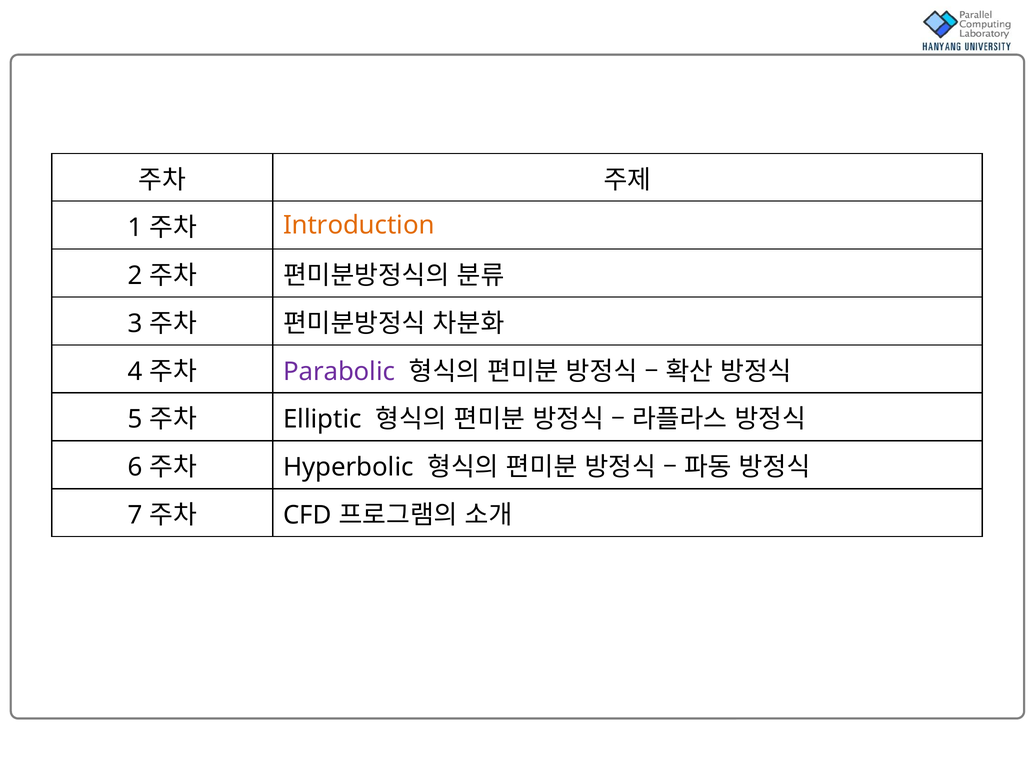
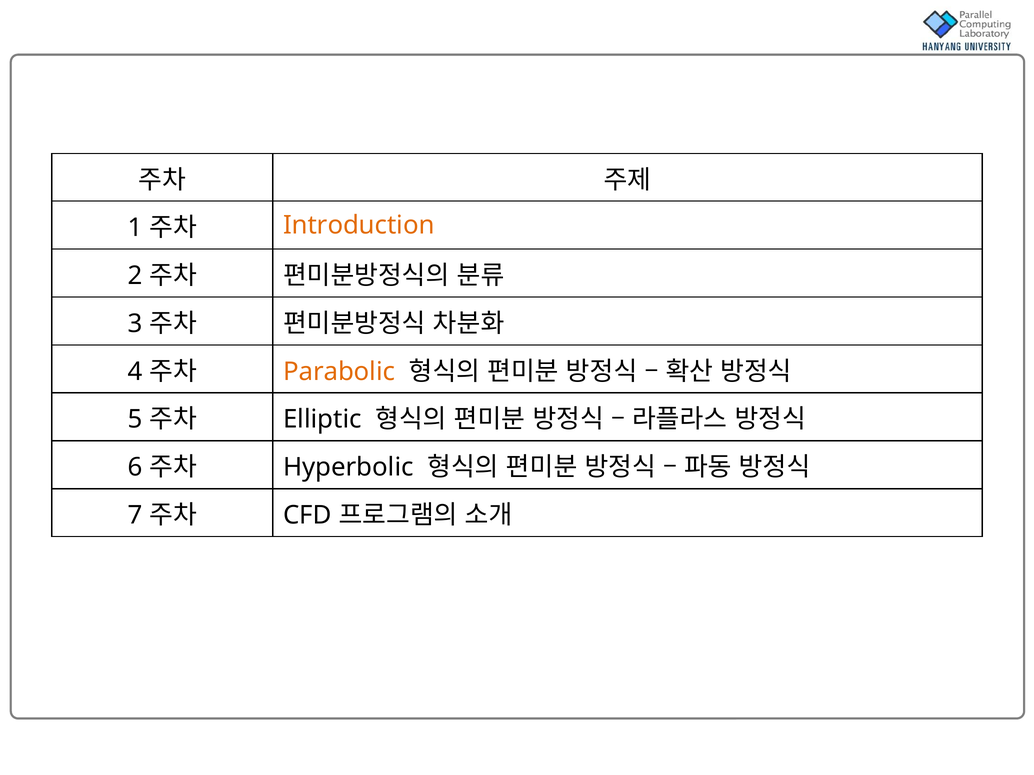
Parabolic colour: purple -> orange (339, 372)
